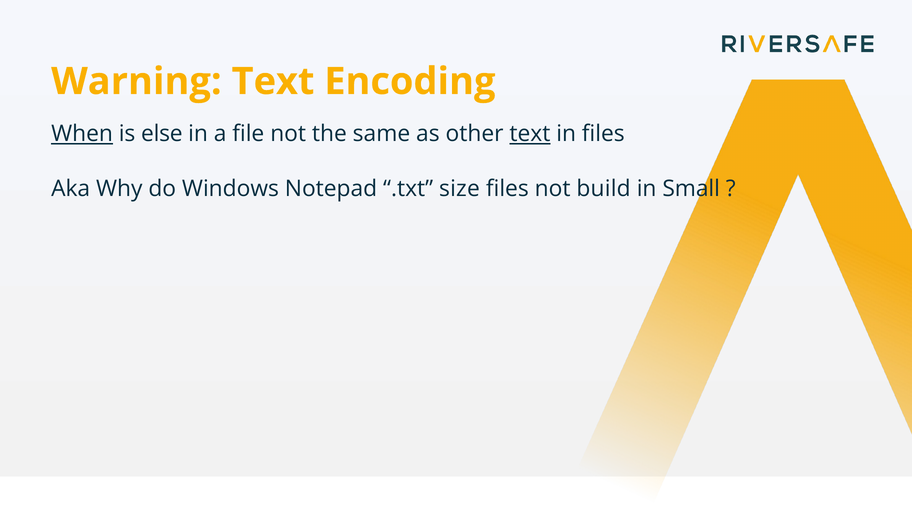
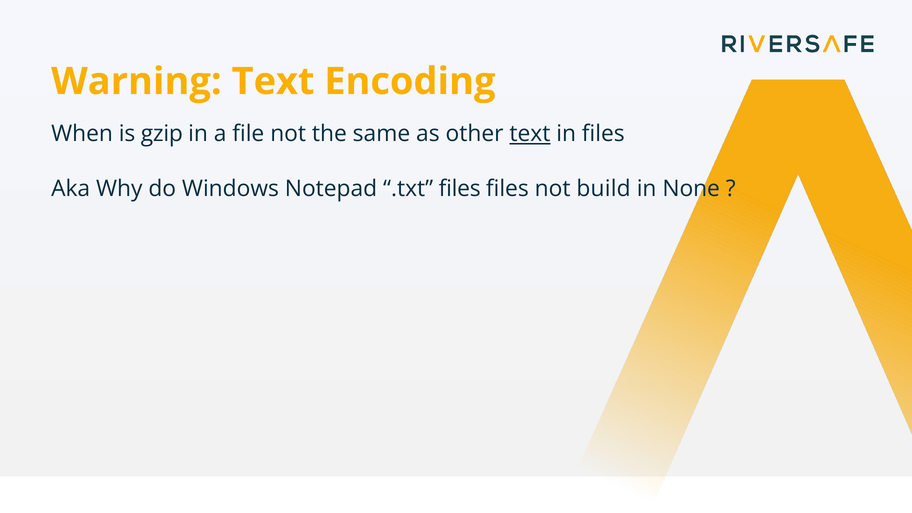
When underline: present -> none (82, 134)
else: else -> gzip (162, 134)
.txt size: size -> files (460, 189)
Small: Small -> None (691, 189)
